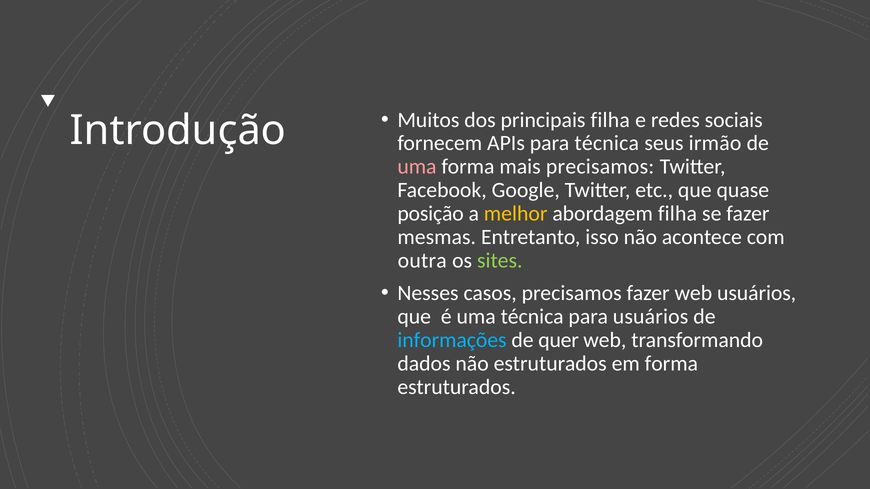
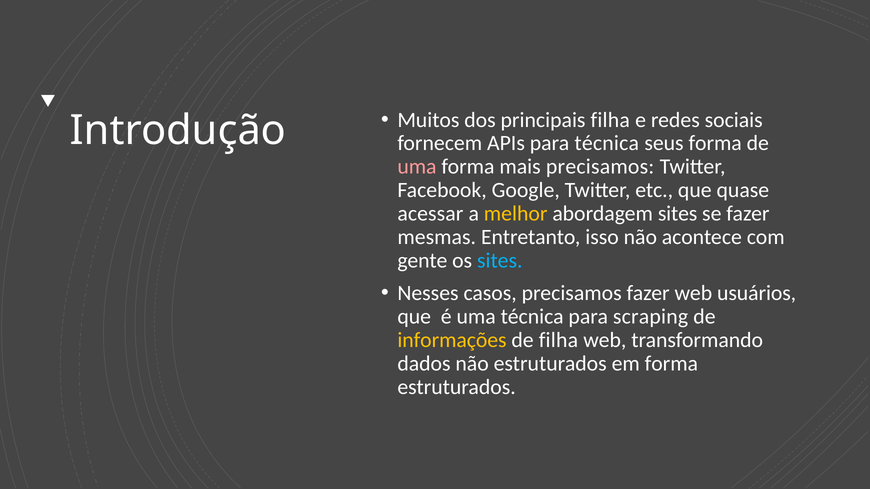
seus irmão: irmão -> forma (715, 143)
posição: posição -> acessar (430, 214)
abordagem filha: filha -> sites (678, 214)
outra: outra -> gente (422, 261)
sites colour: light green -> light blue (500, 261)
para usuários: usuários -> scraping (651, 317)
informações colour: light blue -> yellow (452, 340)
de quer: quer -> filha (558, 340)
